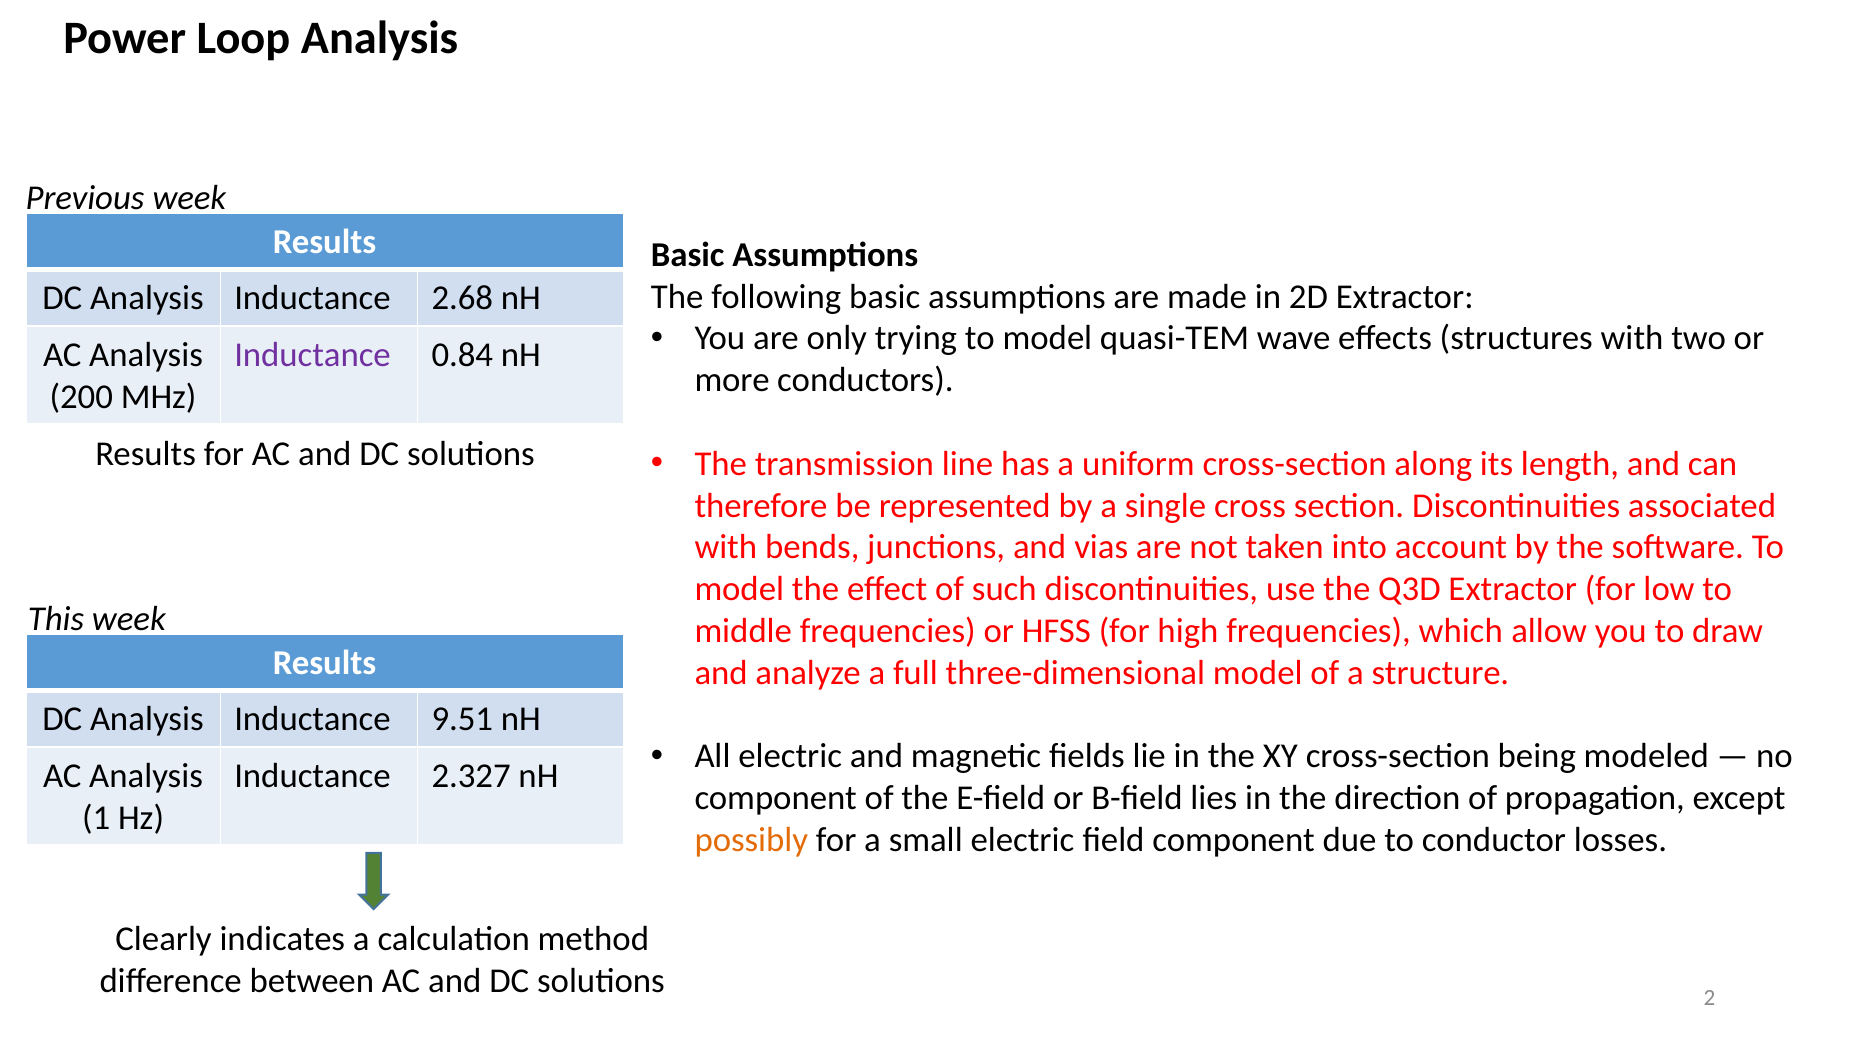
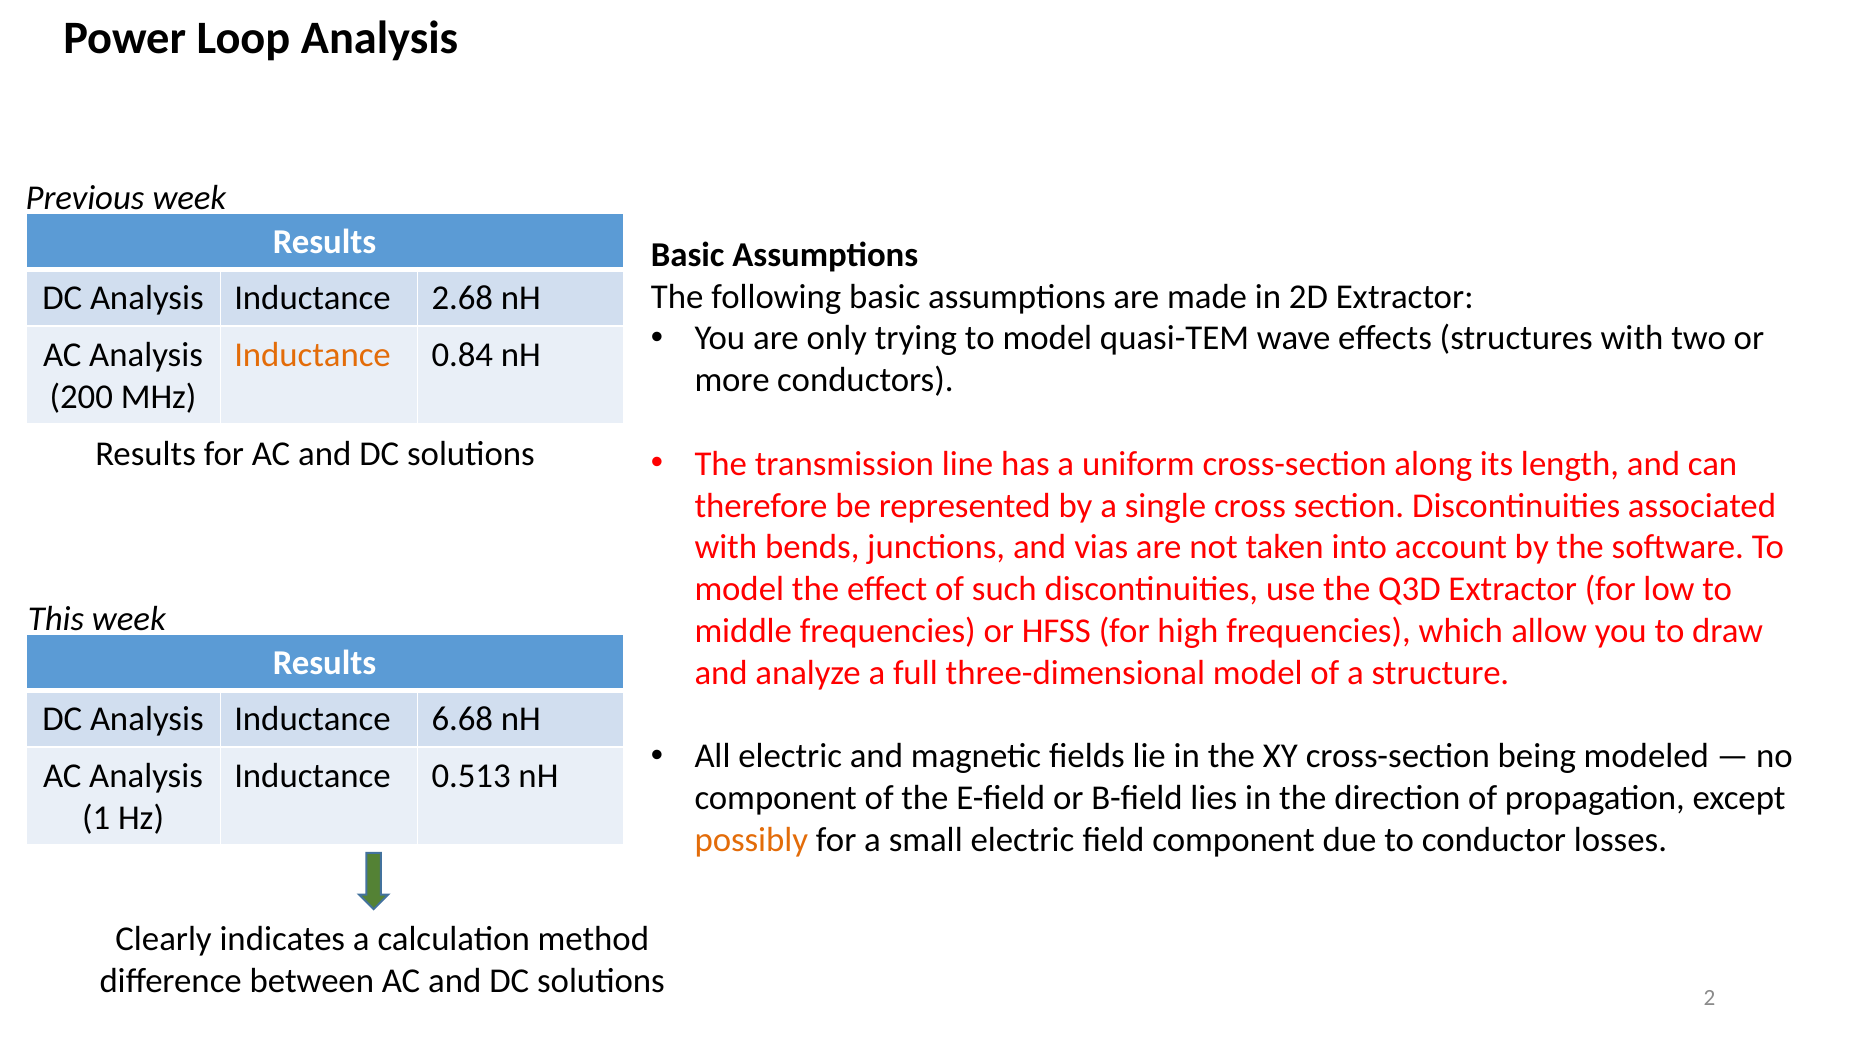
Inductance colour: purple -> orange (313, 354)
9.51: 9.51 -> 6.68 (462, 719)
2.327: 2.327 -> 0.513 (471, 775)
